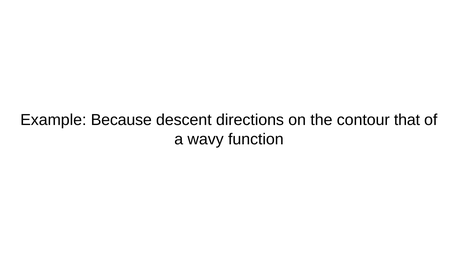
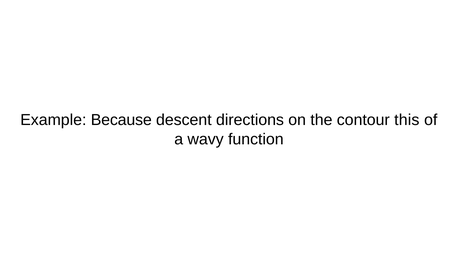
that: that -> this (407, 120)
